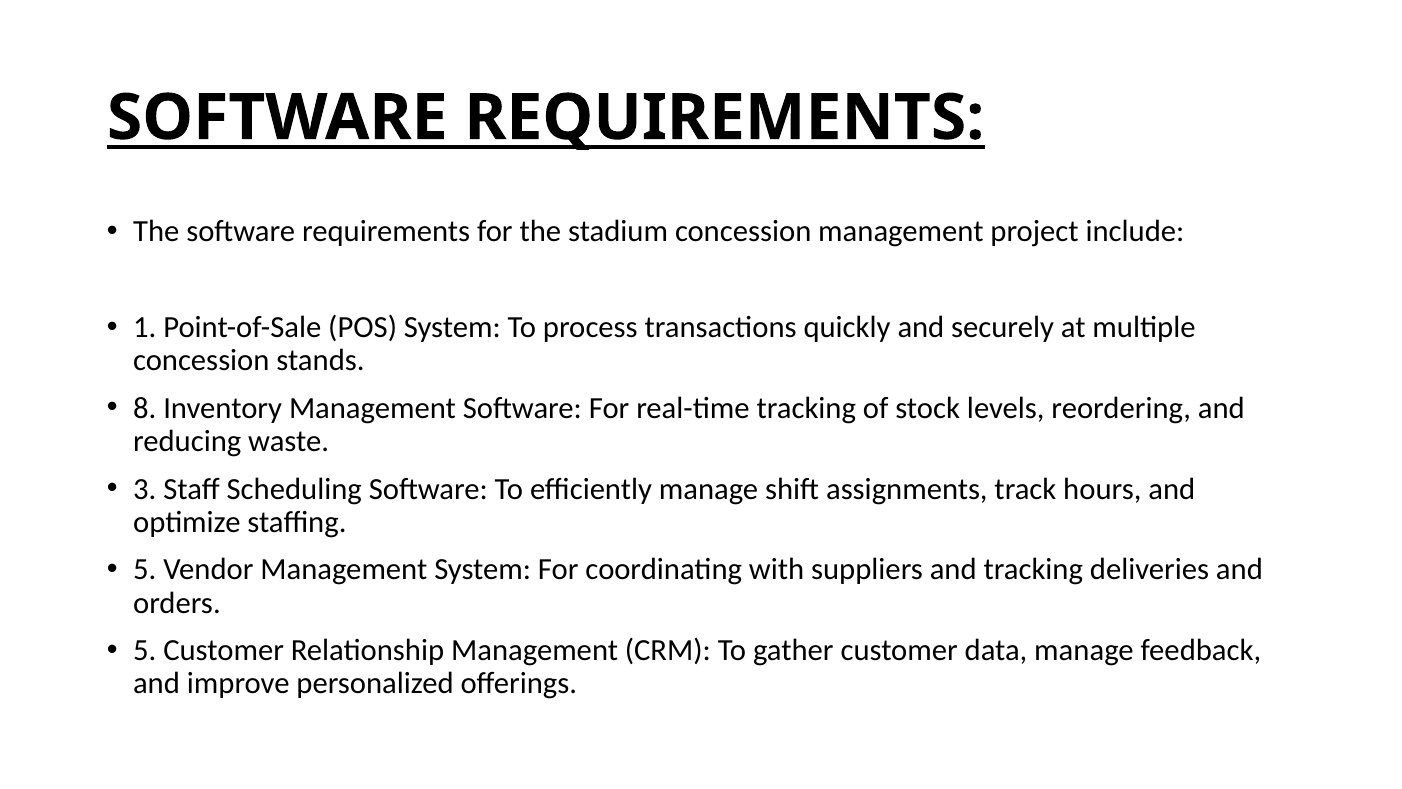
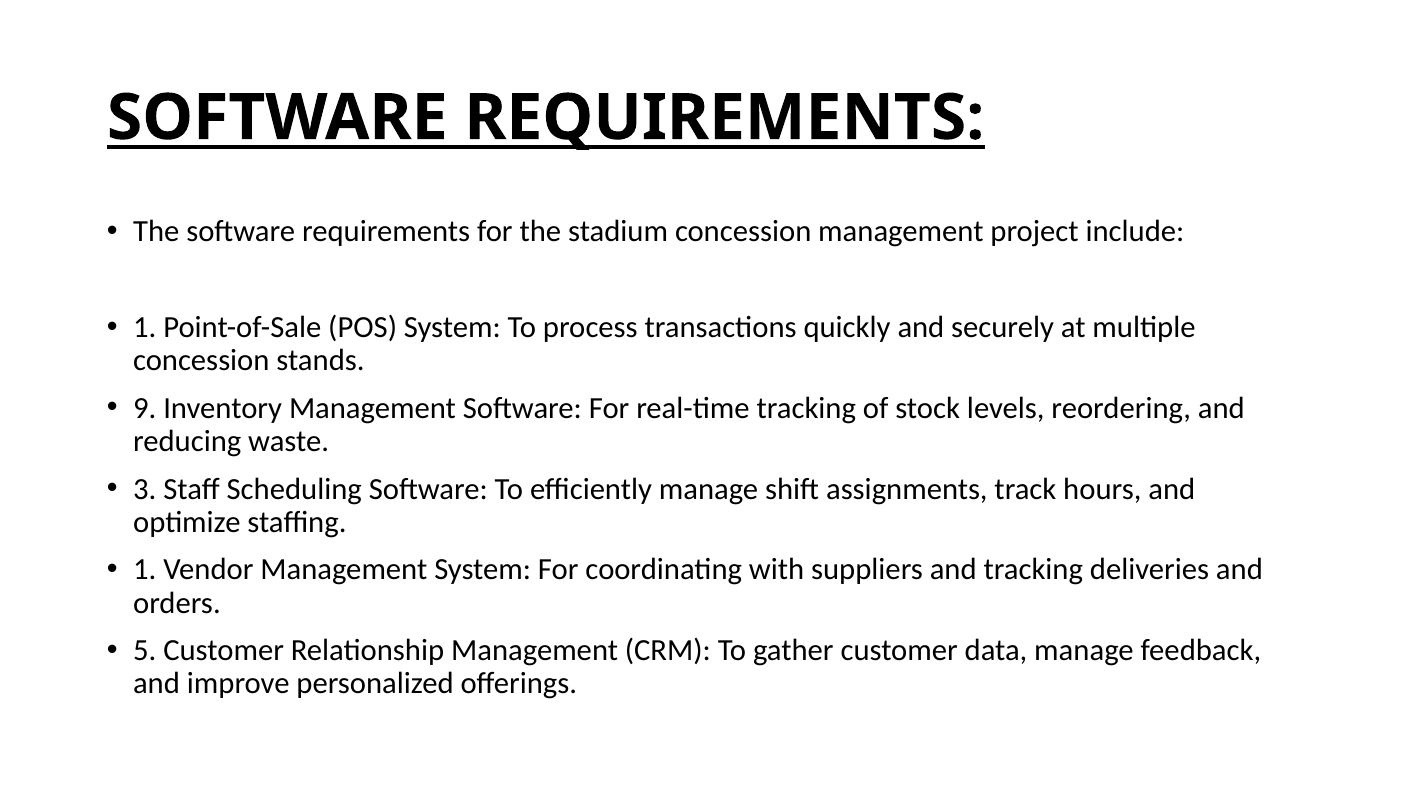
8: 8 -> 9 (145, 408)
5: 5 -> 1 (145, 570)
